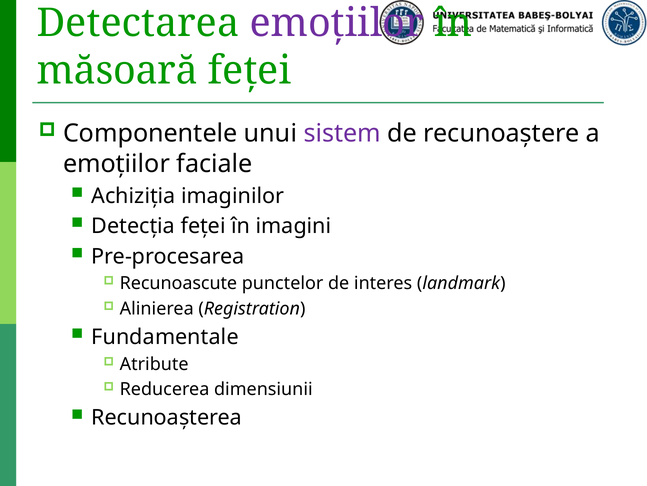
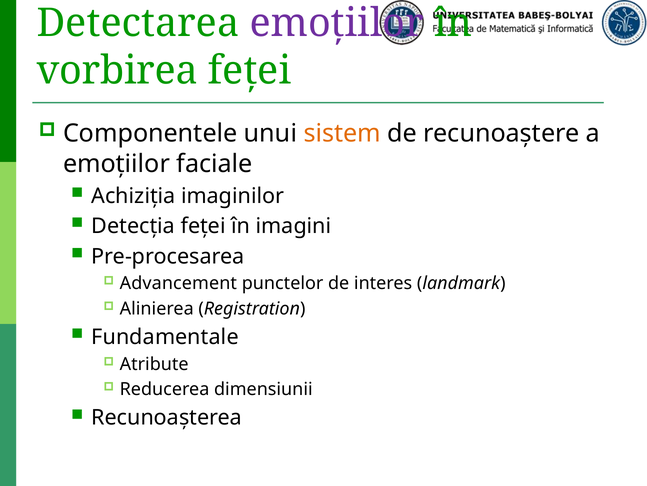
măsoară: măsoară -> vorbirea (117, 71)
sistem colour: purple -> orange (342, 133)
Recunoascute: Recunoascute -> Advancement (178, 283)
